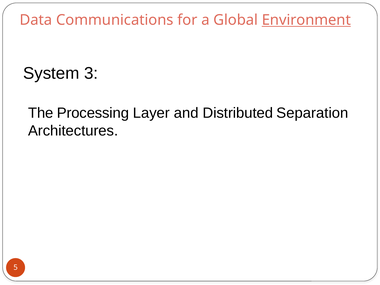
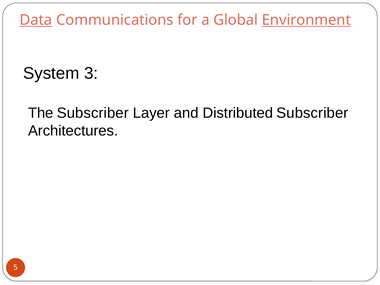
Data underline: none -> present (36, 20)
The Processing: Processing -> Subscriber (93, 113)
Distributed Separation: Separation -> Subscriber (312, 113)
